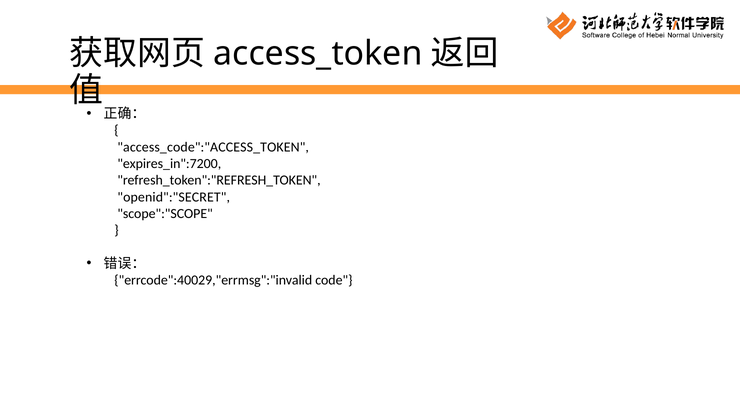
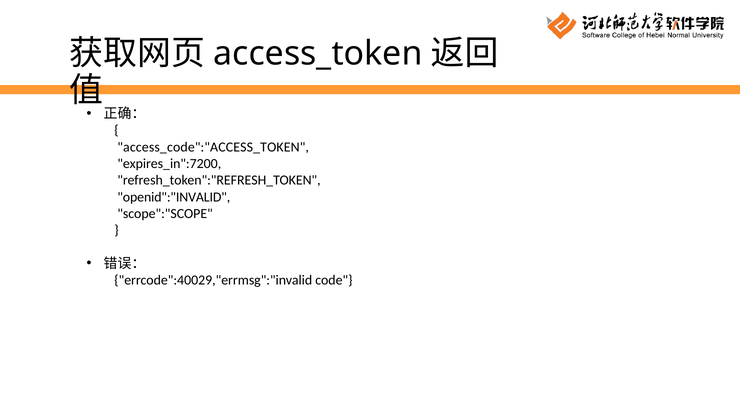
openid":"SECRET: openid":"SECRET -> openid":"INVALID (174, 197)
